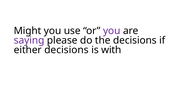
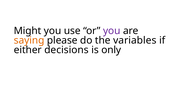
saying colour: purple -> orange (29, 40)
the decisions: decisions -> variables (135, 40)
with: with -> only (111, 50)
